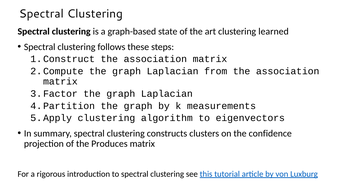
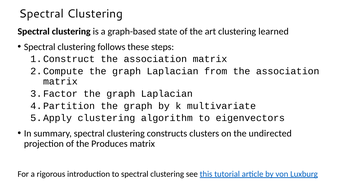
measurements: measurements -> multivariate (221, 106)
confidence: confidence -> undirected (270, 133)
